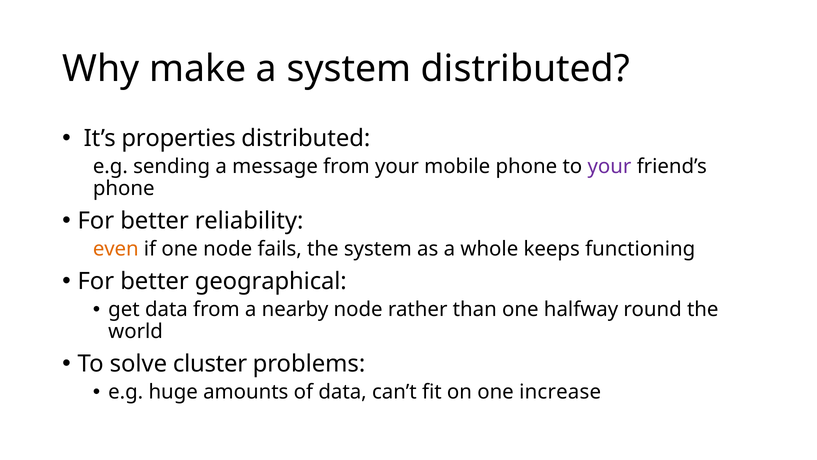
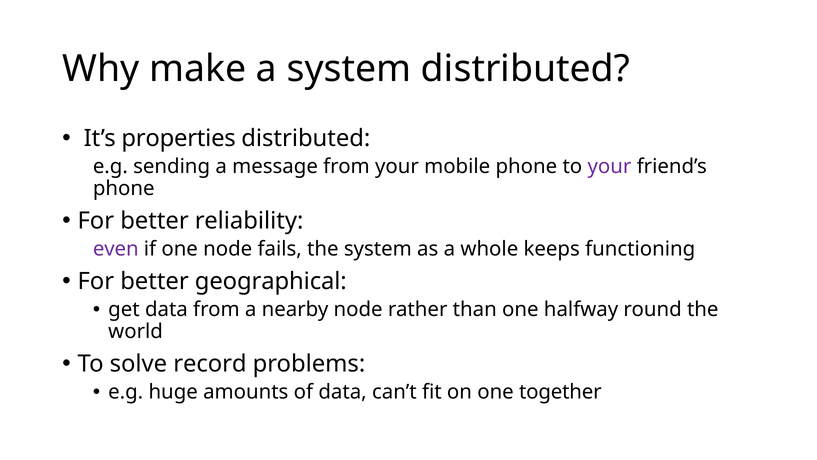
even colour: orange -> purple (116, 249)
cluster: cluster -> record (210, 364)
increase: increase -> together (560, 392)
